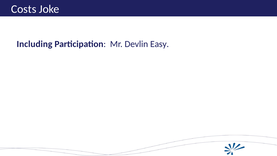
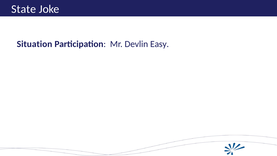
Costs: Costs -> State (24, 9)
Including: Including -> Situation (34, 44)
